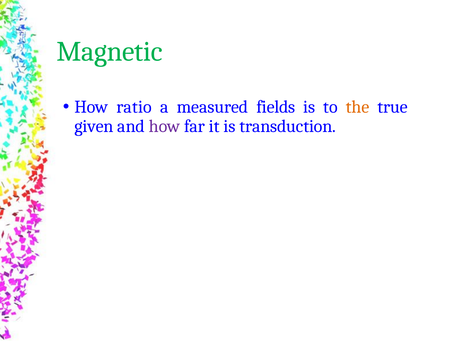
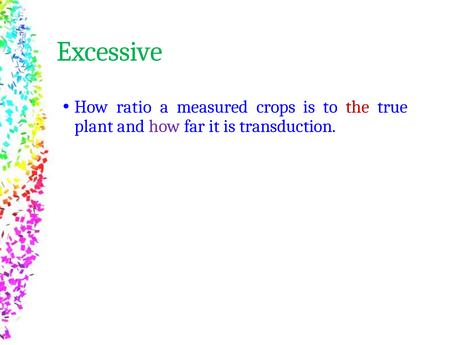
Magnetic: Magnetic -> Excessive (110, 52)
fields: fields -> crops (276, 107)
the colour: orange -> red (357, 107)
given: given -> plant (94, 126)
